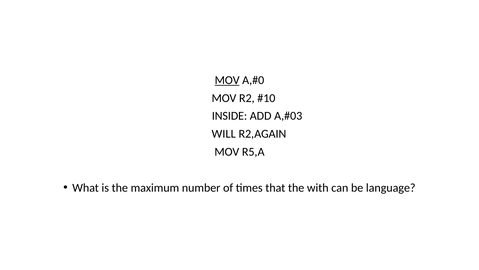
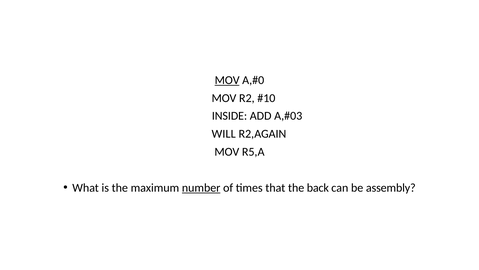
number underline: none -> present (201, 187)
with: with -> back (318, 187)
language: language -> assembly (391, 187)
